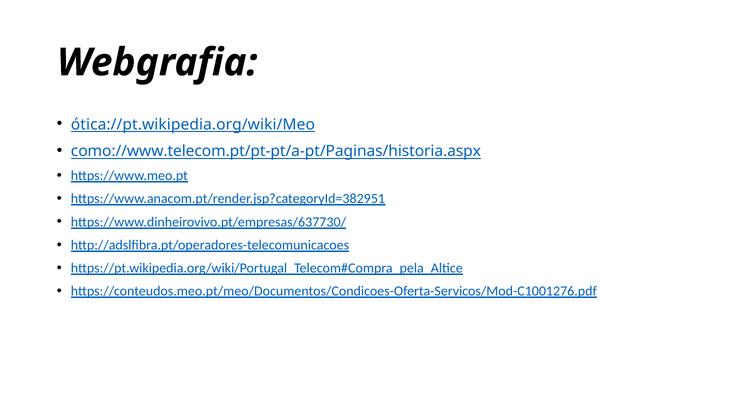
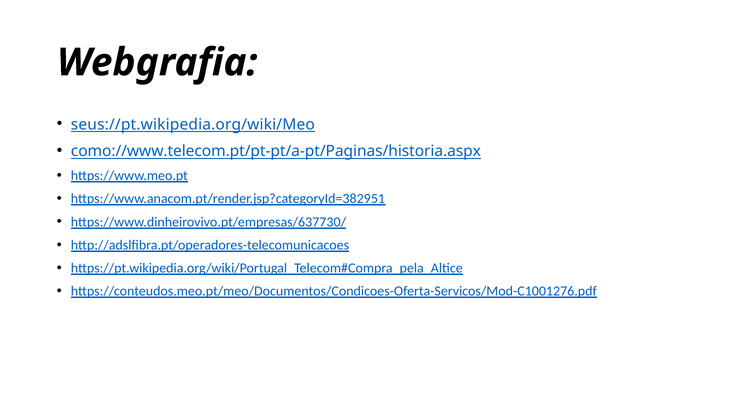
ótica://pt.wikipedia.org/wiki/Meo: ótica://pt.wikipedia.org/wiki/Meo -> seus://pt.wikipedia.org/wiki/Meo (193, 125)
